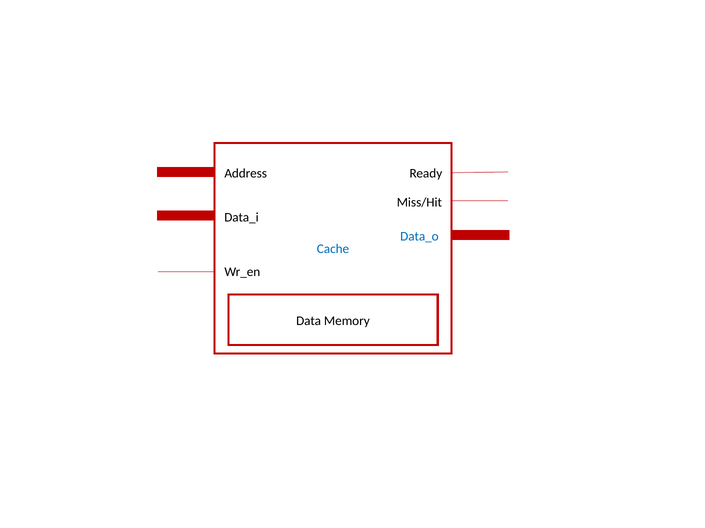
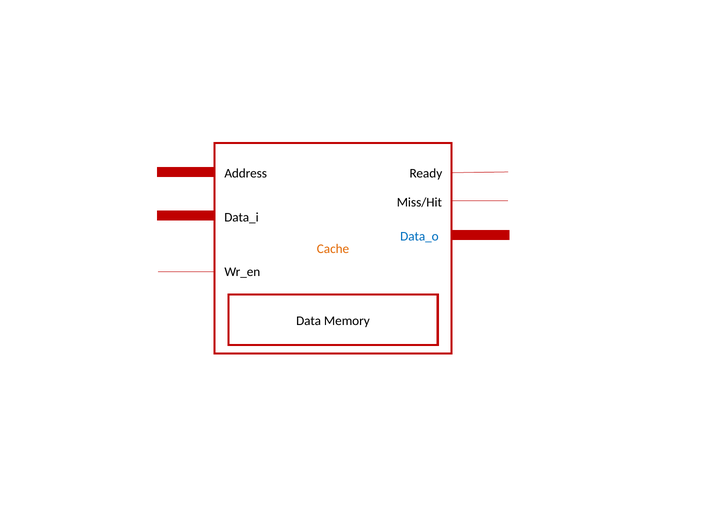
Cache colour: blue -> orange (333, 249)
